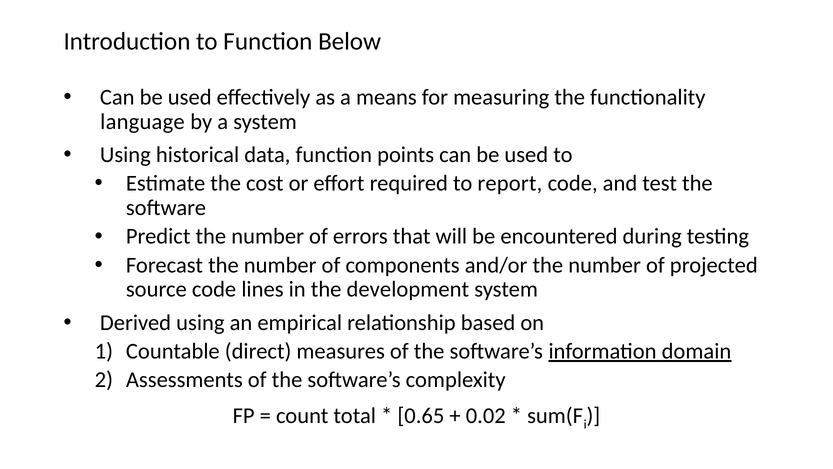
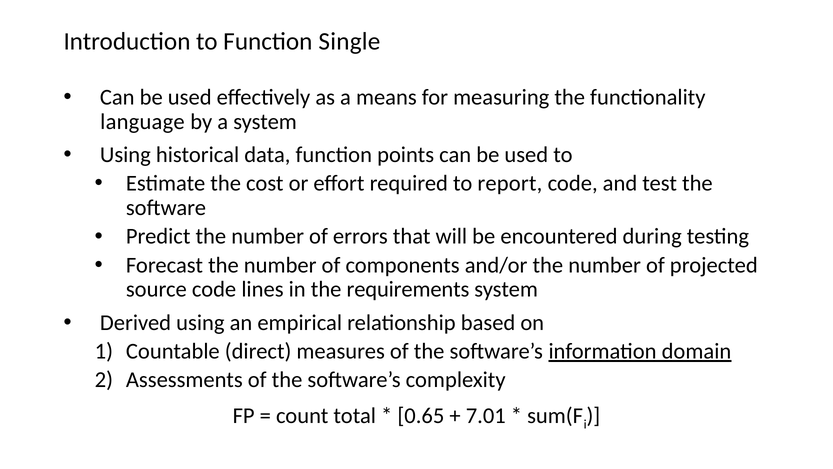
Below: Below -> Single (349, 41)
development: development -> requirements (408, 289)
0.02: 0.02 -> 7.01 (486, 415)
